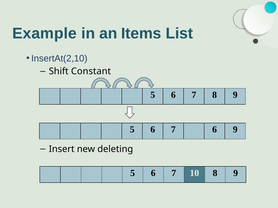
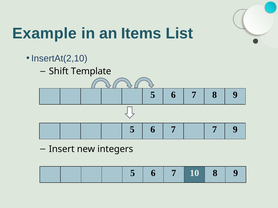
Constant: Constant -> Template (91, 72)
7 6: 6 -> 7 (215, 130)
deleting: deleting -> integers (115, 149)
